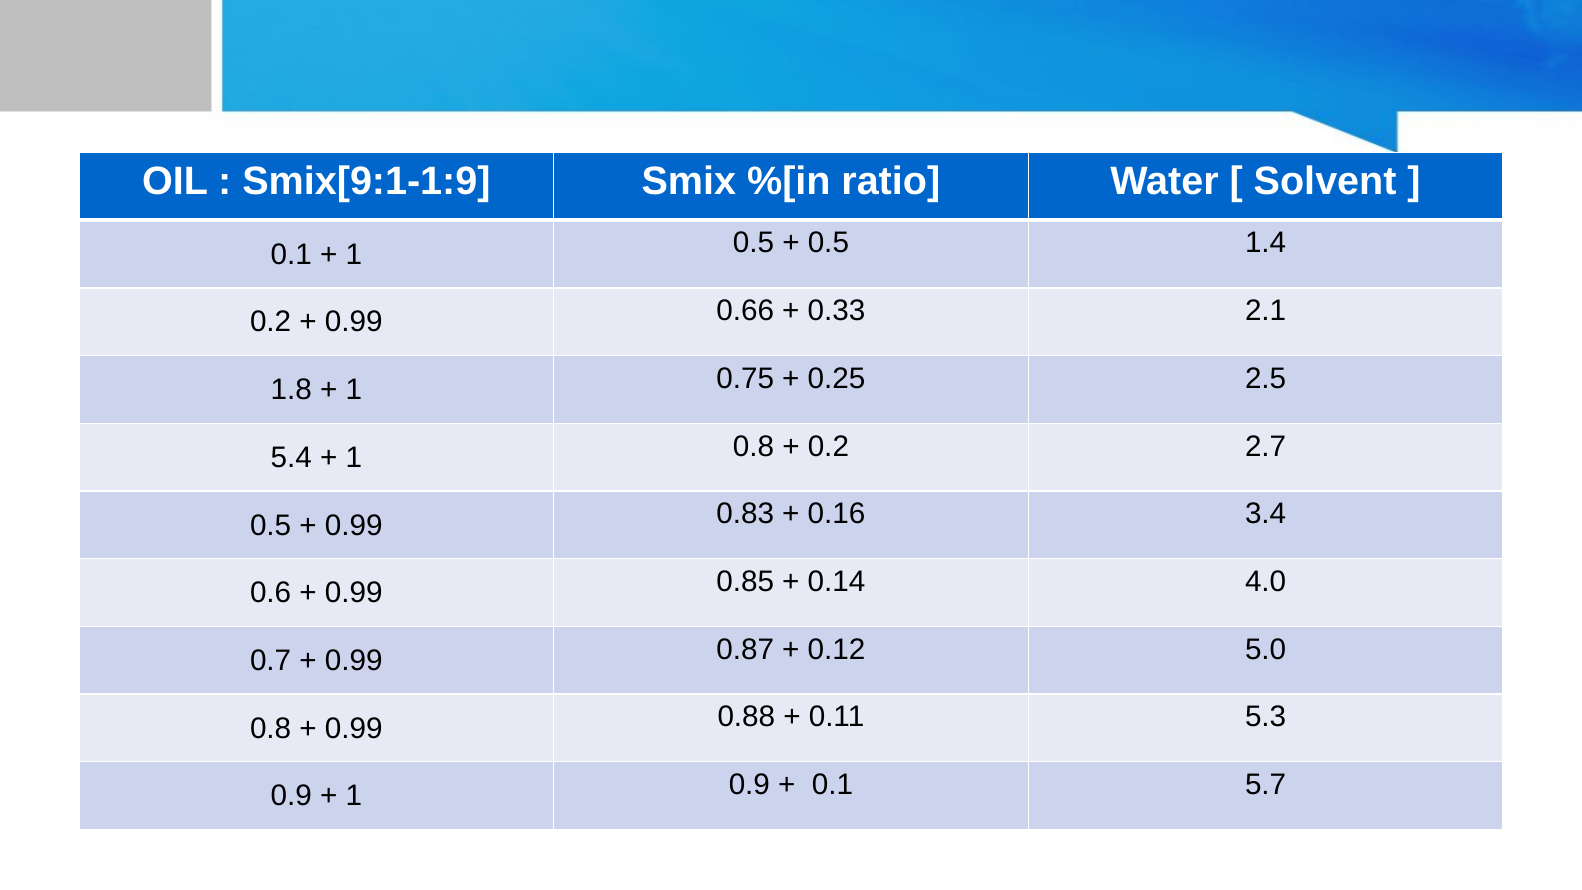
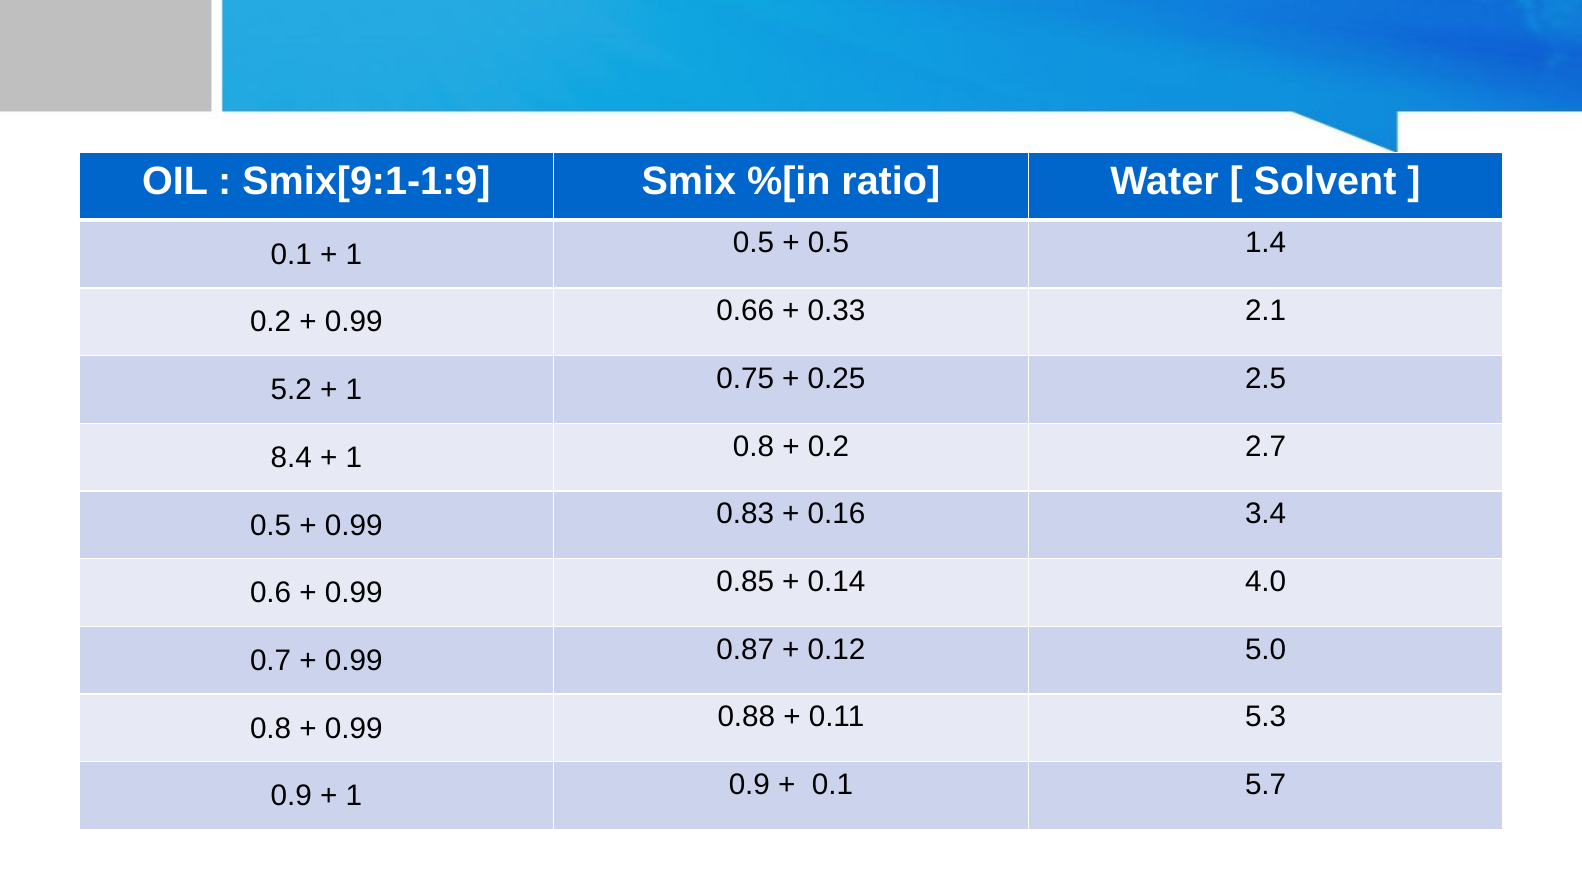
1.8: 1.8 -> 5.2 (291, 390)
5.4: 5.4 -> 8.4 (291, 458)
